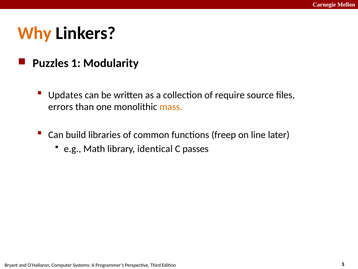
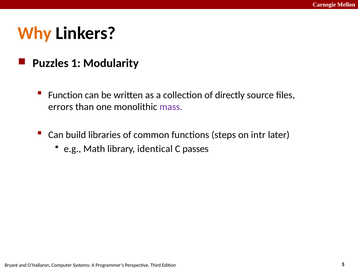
Updates: Updates -> Function (65, 95)
require: require -> directly (230, 95)
mass colour: orange -> purple (171, 107)
freep: freep -> steps (224, 135)
line: line -> intr (258, 135)
